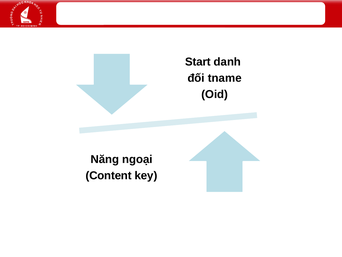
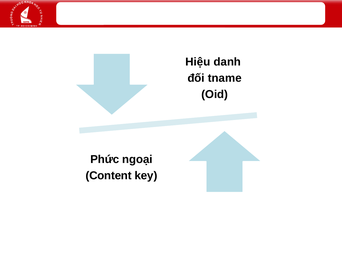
Start: Start -> Hiệu (198, 62)
Năng: Năng -> Phức (105, 159)
